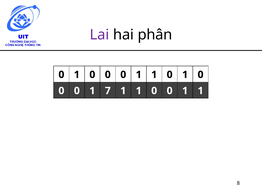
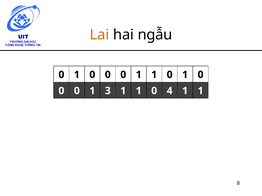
Lai colour: purple -> orange (100, 35)
phân: phân -> ngẫu (155, 35)
7: 7 -> 3 (108, 91)
1 1 0 0: 0 -> 4 (170, 91)
